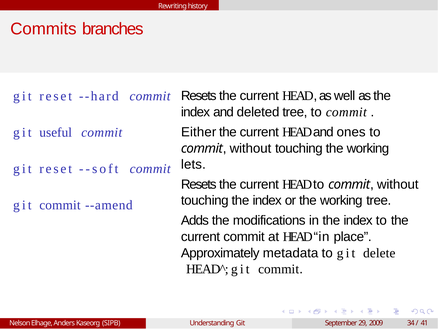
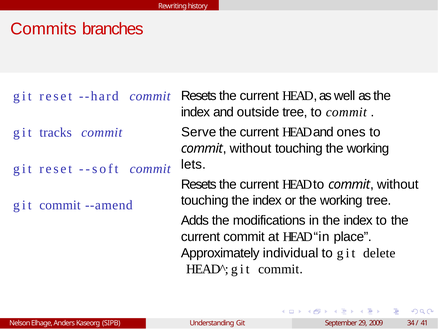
deleted: deleted -> outside (258, 112)
Either: Either -> Serve (199, 132)
useful: useful -> tracks (56, 132)
metadata: metadata -> individual (291, 253)
